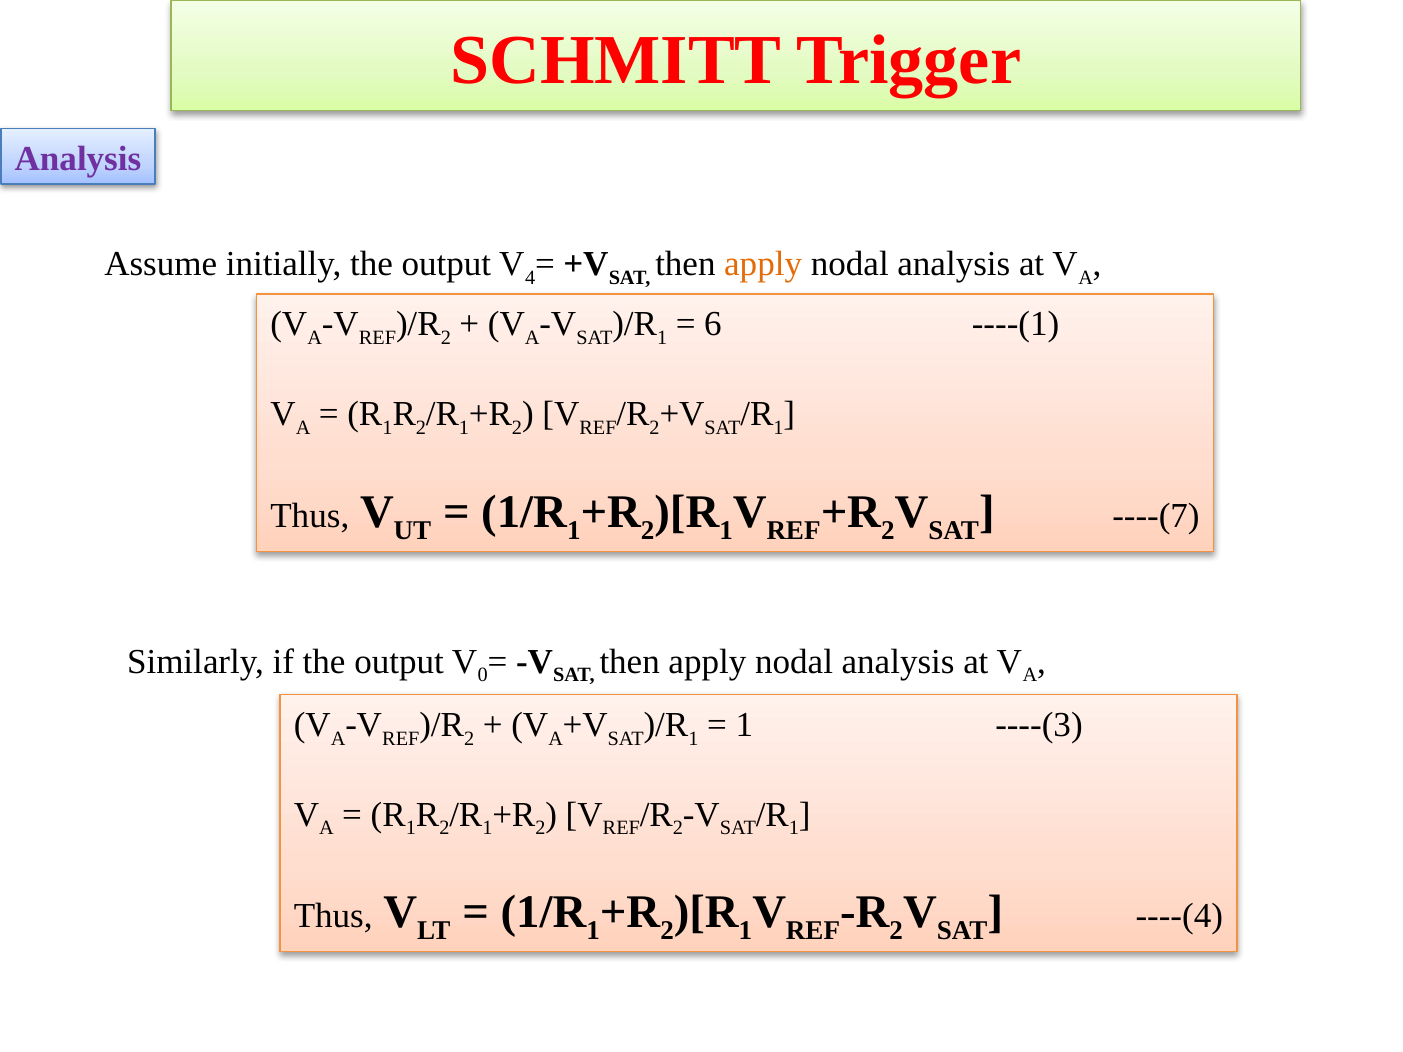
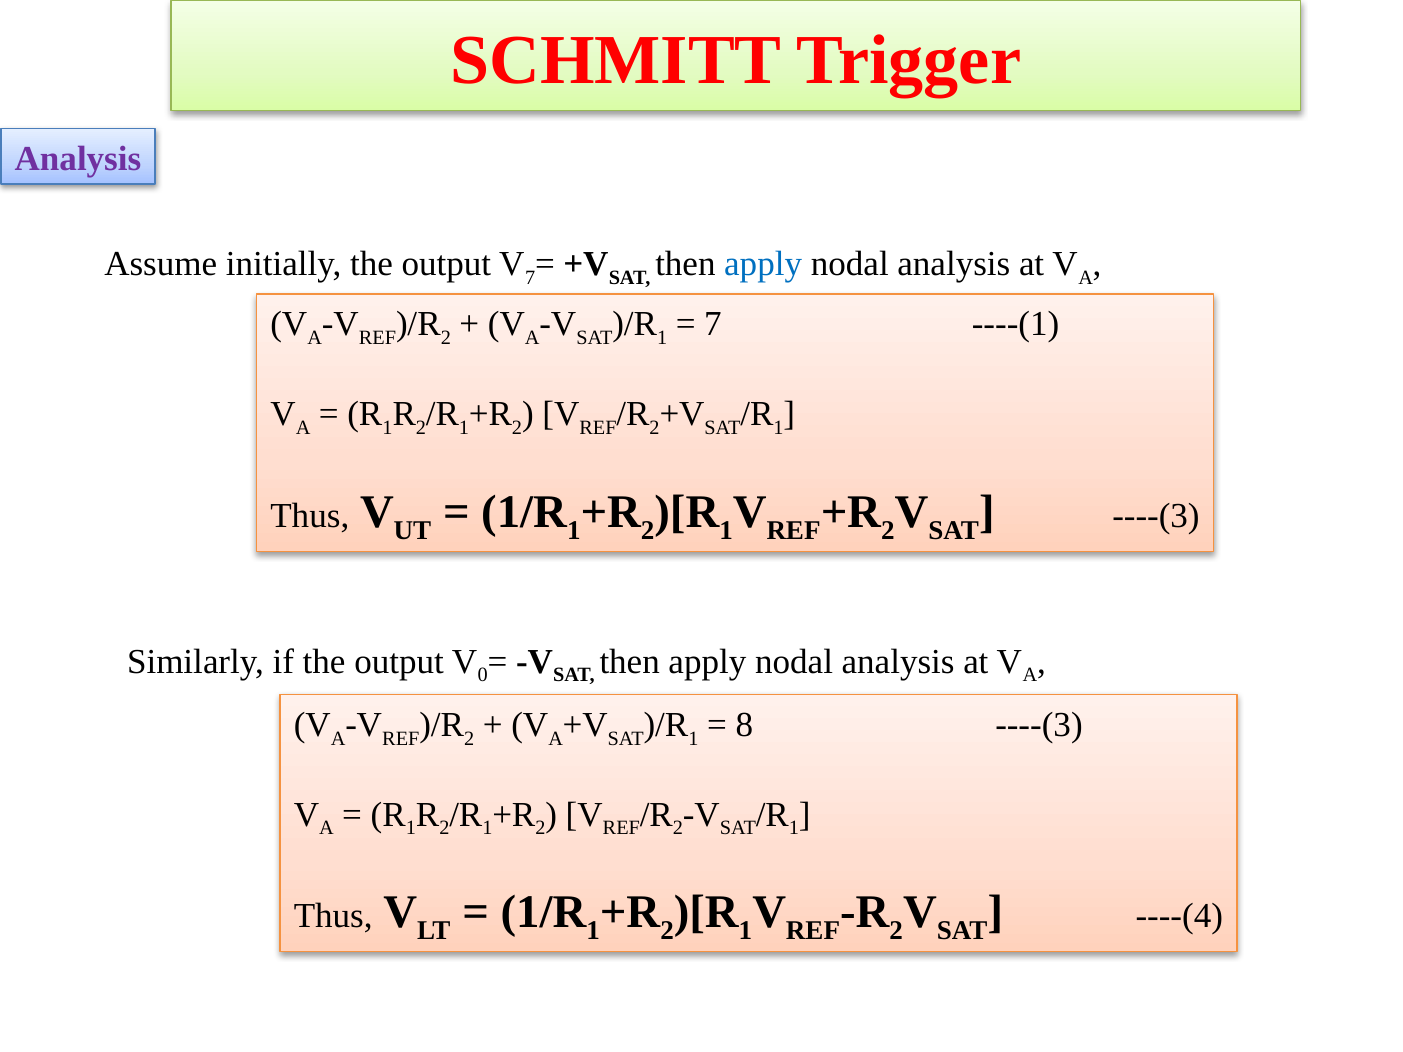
4: 4 -> 7 (530, 278)
apply colour: orange -> blue (763, 264)
6: 6 -> 7 (713, 324)
----(7: ----(7 -> ----(3 (1156, 516)
1: 1 -> 8 (744, 725)
